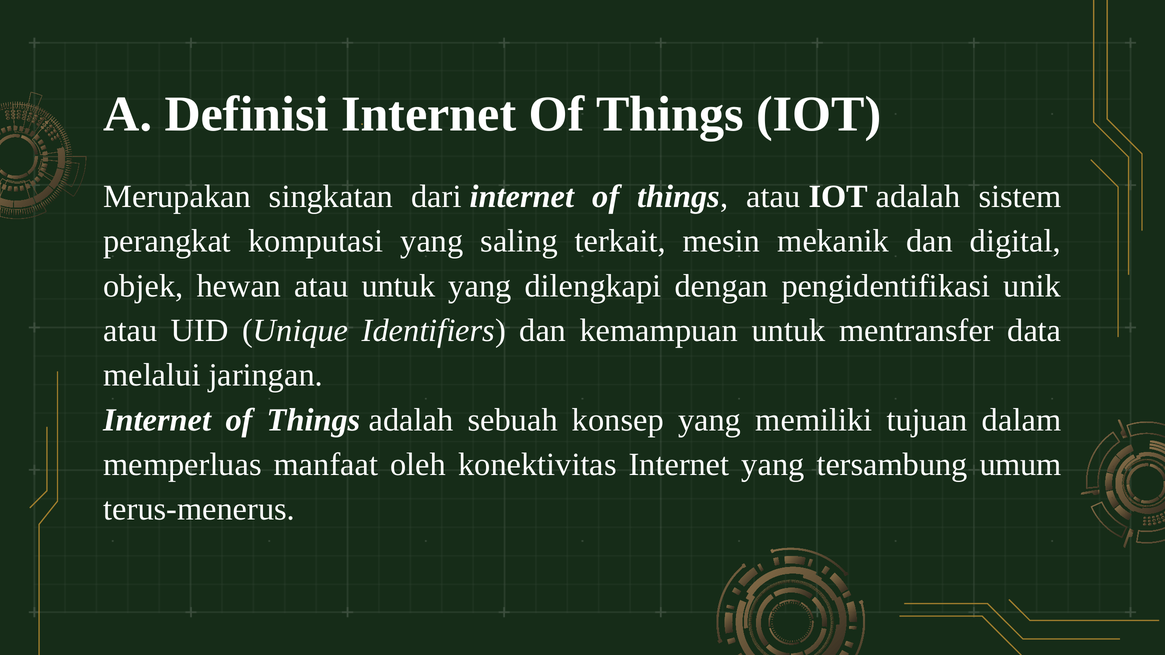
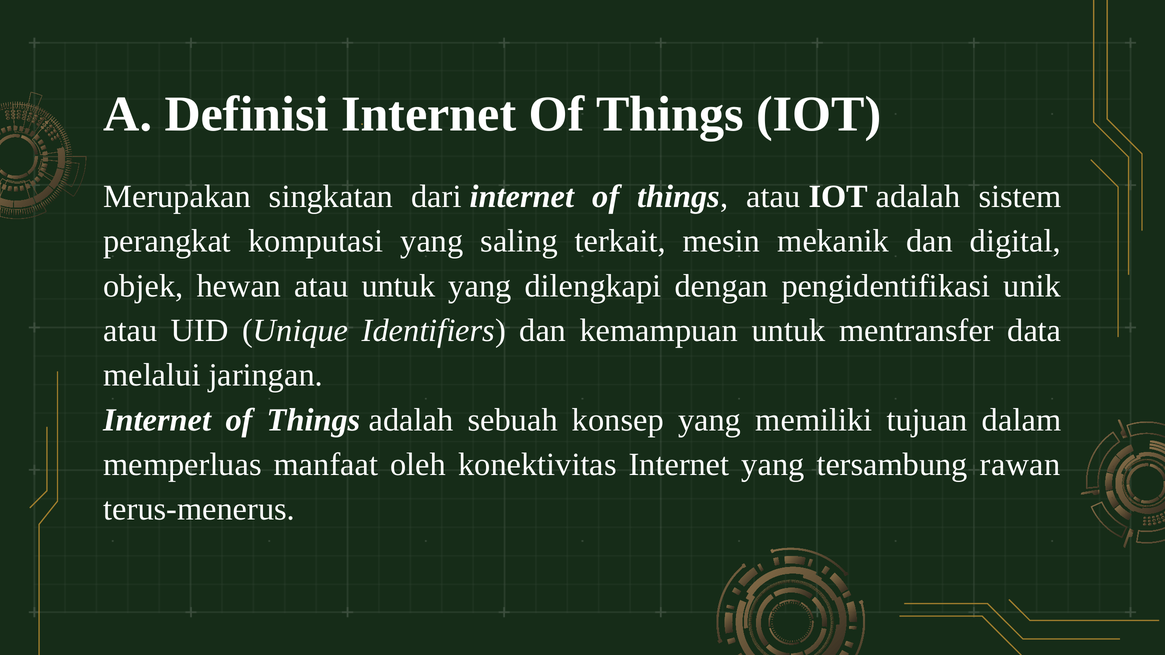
umum: umum -> rawan (1020, 465)
